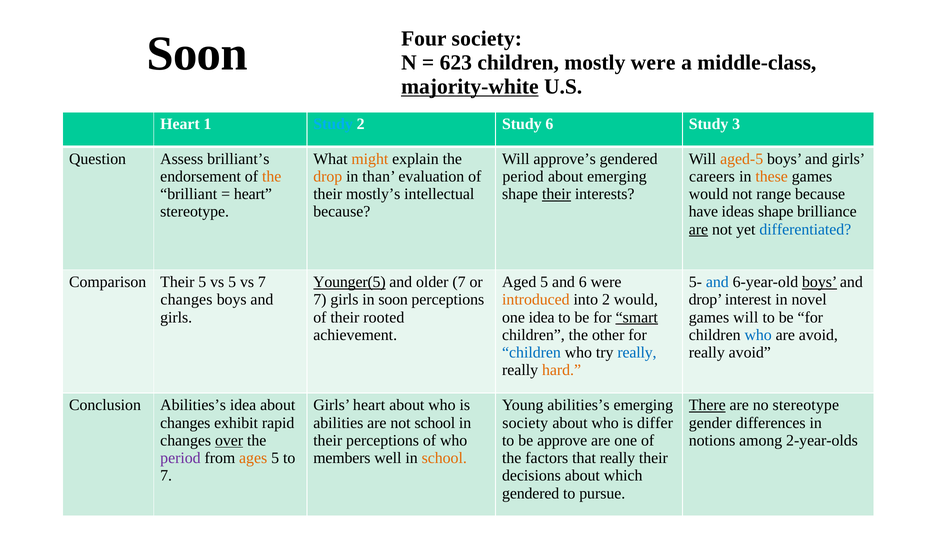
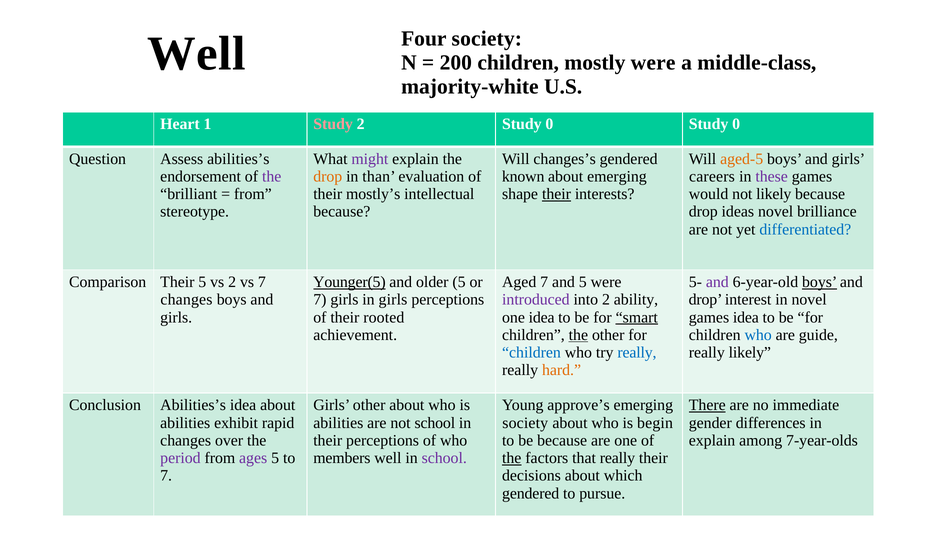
Soon: Soon -> Well (197, 54)
623: 623 -> 200 (456, 63)
majority-white underline: present -> none (470, 87)
Study colour: light blue -> pink (333, 124)
2 Study 6: 6 -> 0 (549, 124)
3: 3 -> 0 (736, 124)
Assess brilliant’s: brilliant’s -> abilities’s (238, 159)
might colour: orange -> purple (370, 159)
approve’s: approve’s -> changes’s (565, 159)
the colour: orange -> purple (272, 176)
period: period -> known (523, 176)
these colour: orange -> purple (772, 176)
heart: heart -> from (253, 194)
not range: range -> likely (774, 194)
have: have -> drop (703, 212)
ideas shape: shape -> novel (776, 212)
are underline: present -> none (698, 229)
vs 5: 5 -> 2 (232, 282)
older 7: 7 -> 5 (459, 282)
Aged 5: 5 -> 7 (544, 282)
and 6: 6 -> 5 (583, 282)
and colour: blue -> purple (717, 282)
in soon: soon -> girls (393, 299)
introduced colour: orange -> purple (536, 299)
2 would: would -> ability (636, 299)
games will: will -> idea (746, 317)
the underline: none -> present (578, 335)
are avoid: avoid -> guide (818, 335)
really avoid: avoid -> likely (750, 352)
Girls heart: heart -> other (369, 405)
Young abilities’s: abilities’s -> approve’s (579, 405)
no stereotype: stereotype -> immediate (806, 405)
changes: changes -> abilities (185, 422)
differ: differ -> begin (655, 422)
over underline: present -> none (229, 440)
be approve: approve -> because (562, 440)
notions: notions -> explain (712, 440)
2-year-olds: 2-year-olds -> 7-year-olds (822, 440)
ages colour: orange -> purple (253, 458)
school colour: orange -> purple (444, 458)
the underline: none -> present (512, 458)
